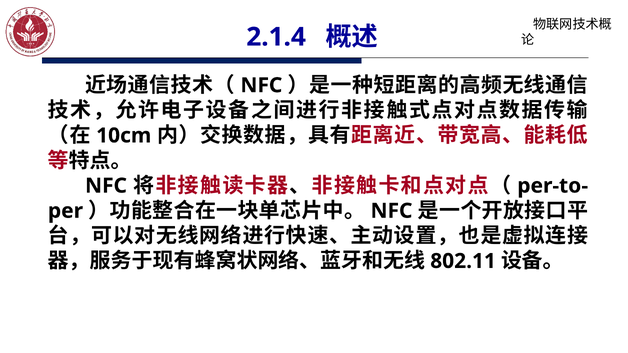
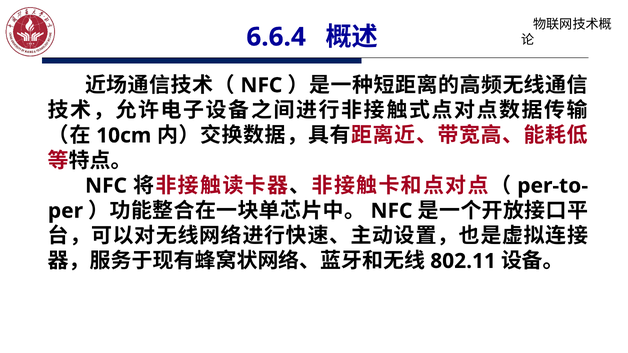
2.1.4: 2.1.4 -> 6.6.4 (276, 37)
